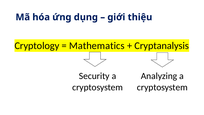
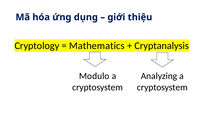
Security: Security -> Modulo (94, 76)
